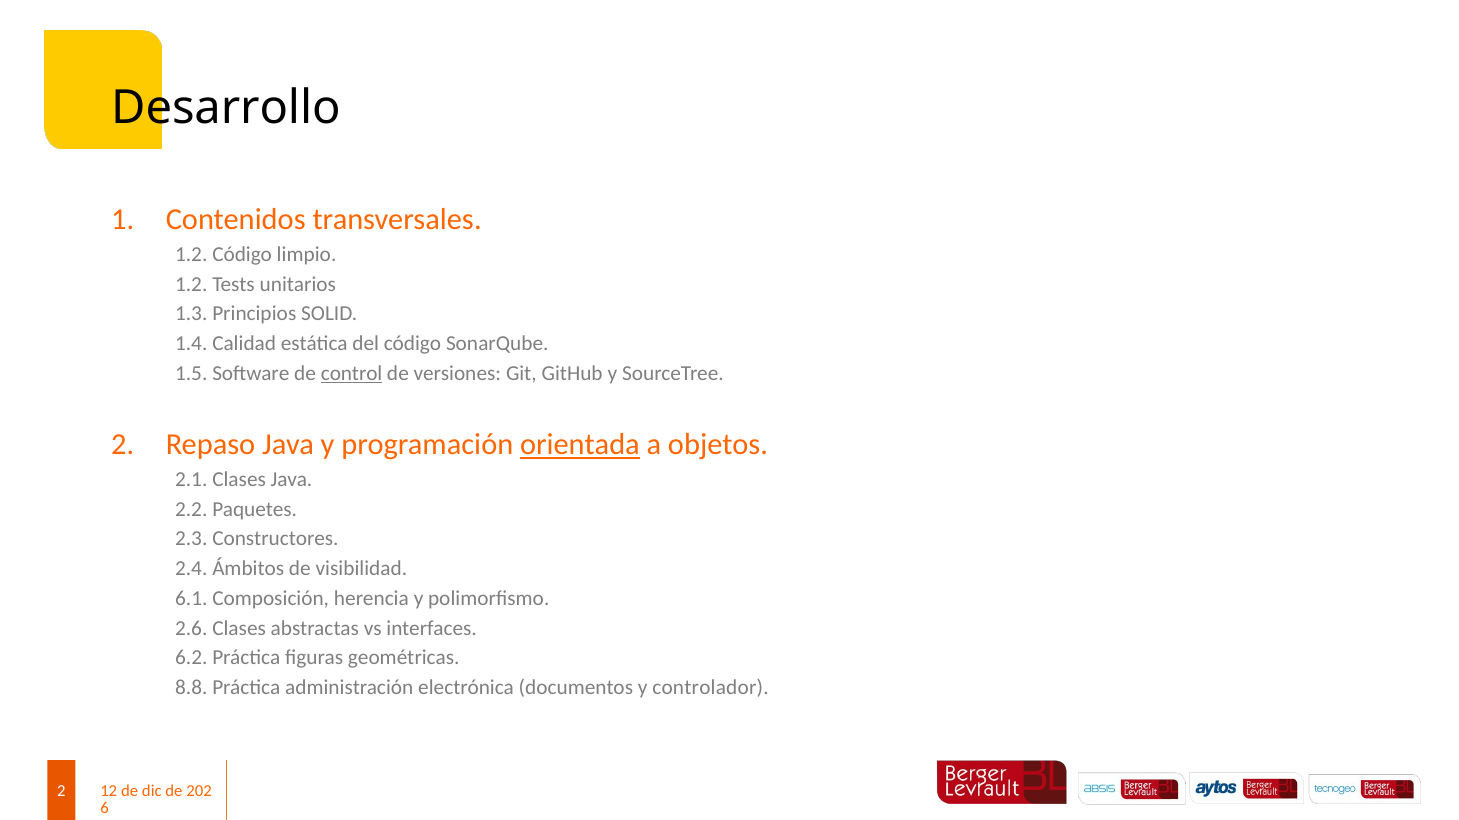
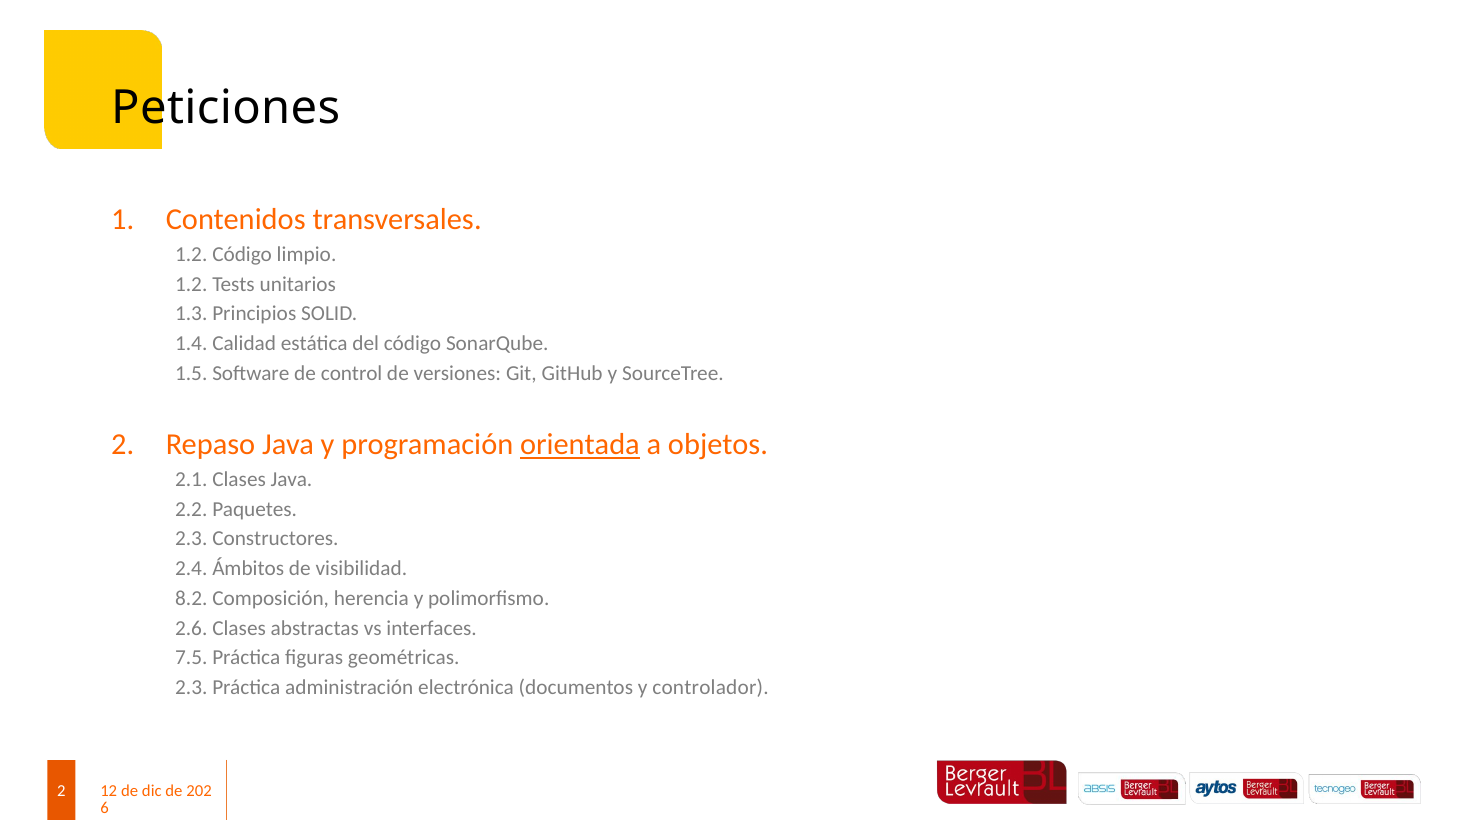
Desarrollo: Desarrollo -> Peticiones (226, 108)
control underline: present -> none (352, 374)
6.1: 6.1 -> 8.2 (191, 599)
6.2: 6.2 -> 7.5 (191, 659)
8.8: 8.8 -> 2.3 (191, 688)
